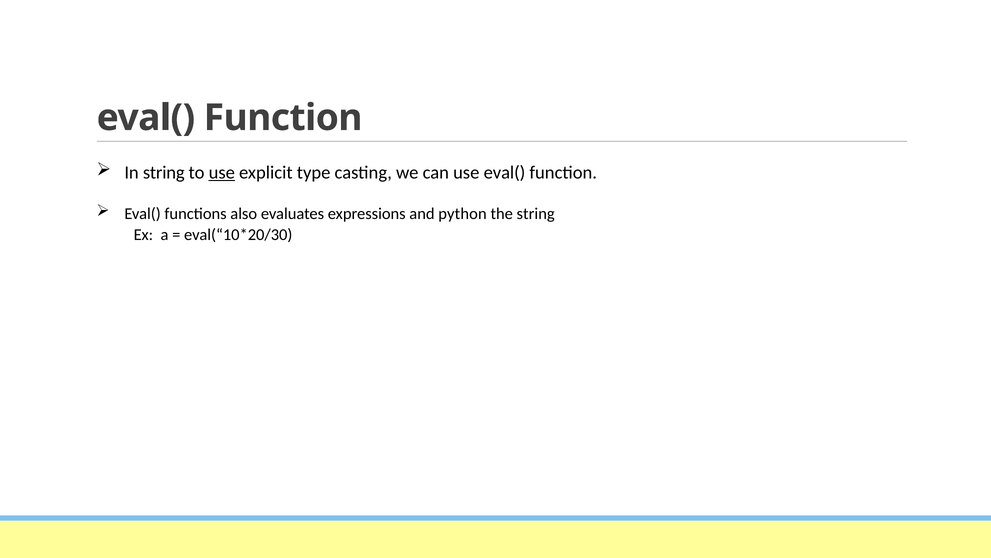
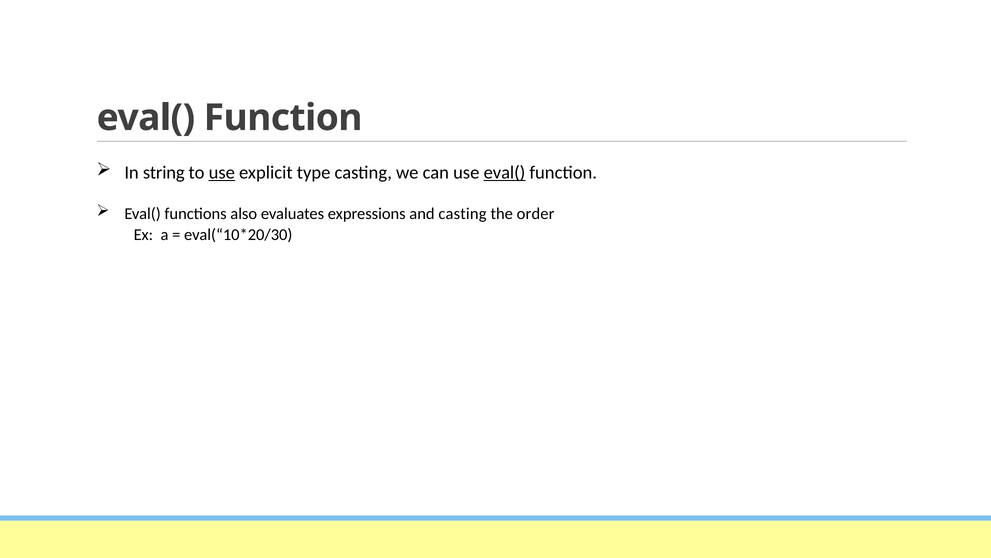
eval( underline: none -> present (505, 173)
and python: python -> casting (463, 213)
the string: string -> order (536, 213)
